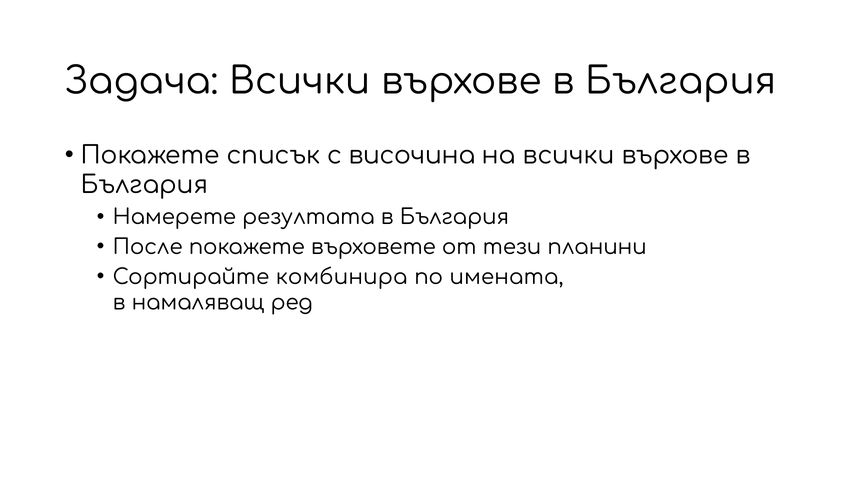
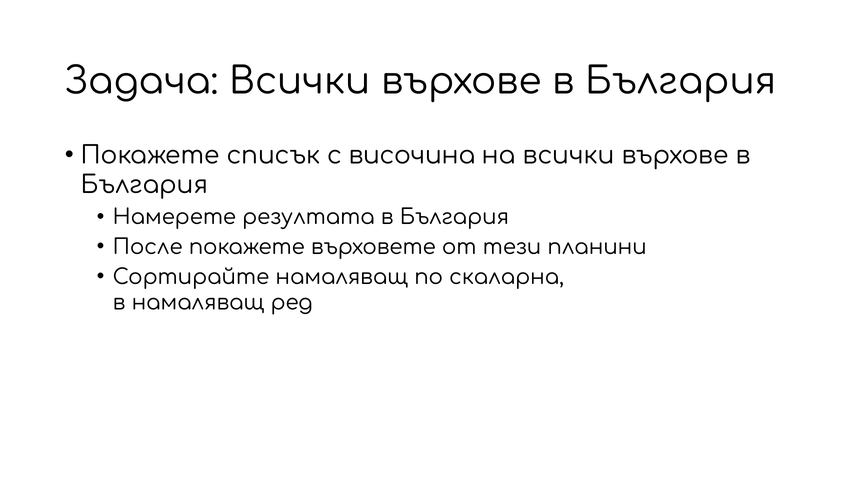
Сортирайте комбинира: комбинира -> намаляващ (342, 277)
имената: имената -> скаларна (507, 277)
